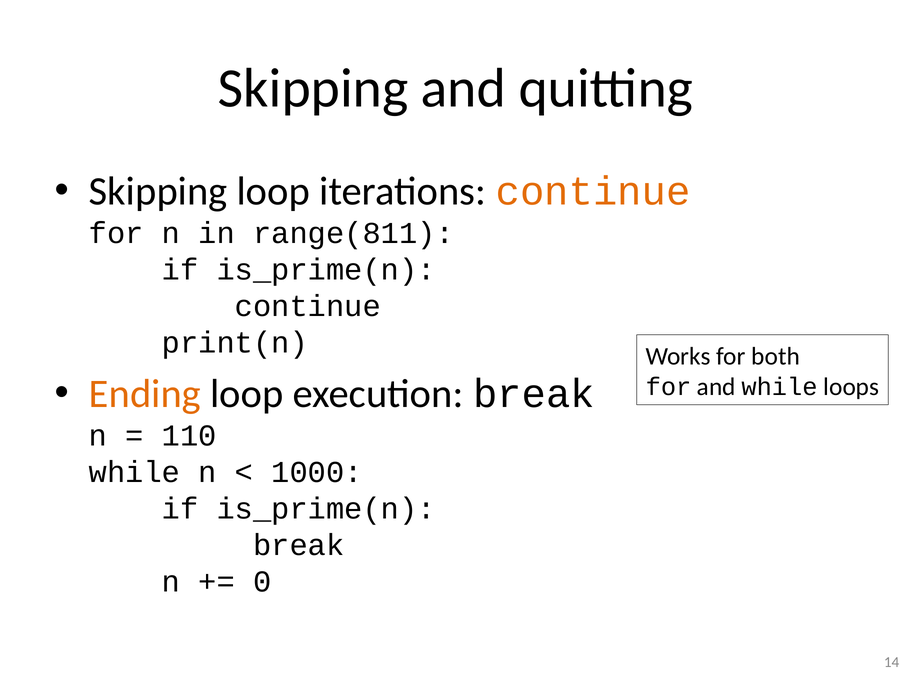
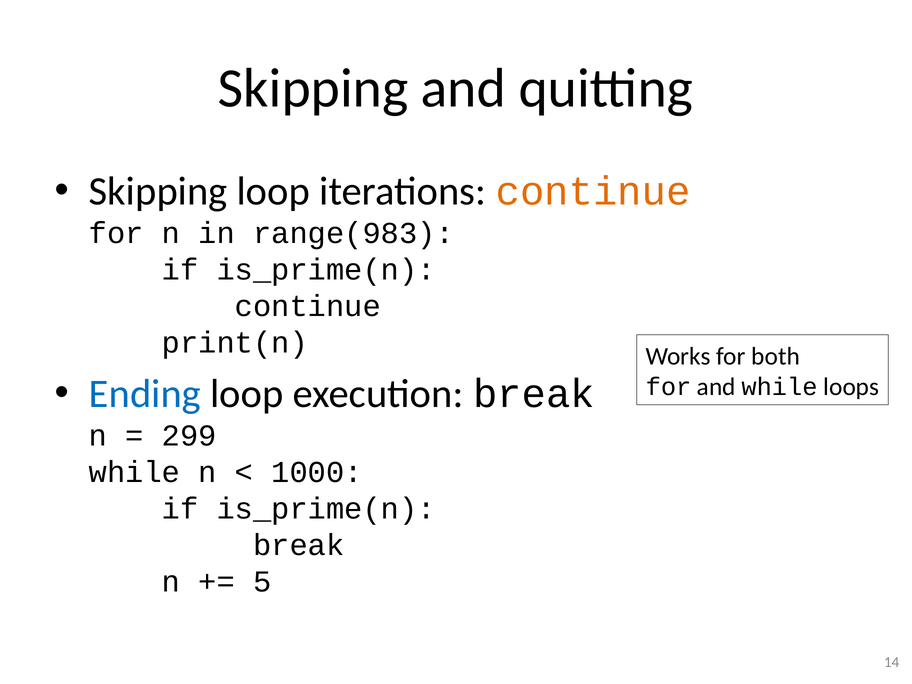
range(811: range(811 -> range(983 (354, 233)
Ending colour: orange -> blue (145, 394)
110: 110 -> 299 (189, 436)
0: 0 -> 5 (262, 582)
